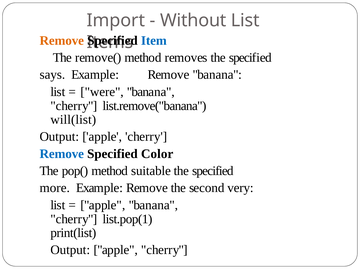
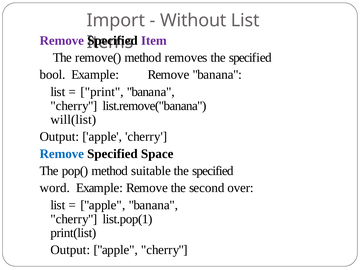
Remove colour: orange -> purple (62, 41)
Item colour: blue -> purple (154, 41)
says: says -> bool (52, 75)
were: were -> print (102, 92)
Color: Color -> Space (157, 154)
more: more -> word (55, 188)
very: very -> over (240, 188)
